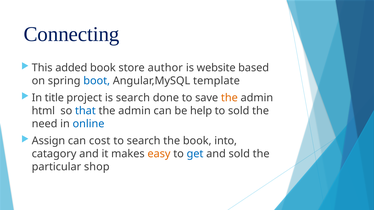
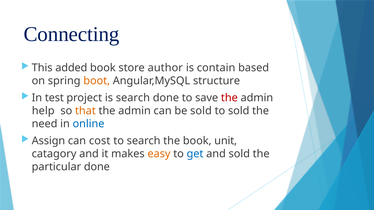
website: website -> contain (216, 68)
boot colour: blue -> orange (97, 81)
template: template -> structure (217, 81)
title: title -> test (54, 98)
the colour: orange -> red (229, 98)
html: html -> help (43, 111)
that colour: blue -> orange (85, 111)
be help: help -> sold (201, 111)
into: into -> unit (226, 141)
particular shop: shop -> done (97, 167)
